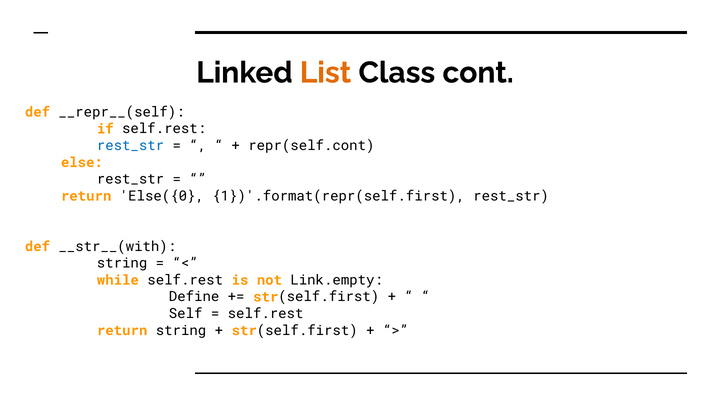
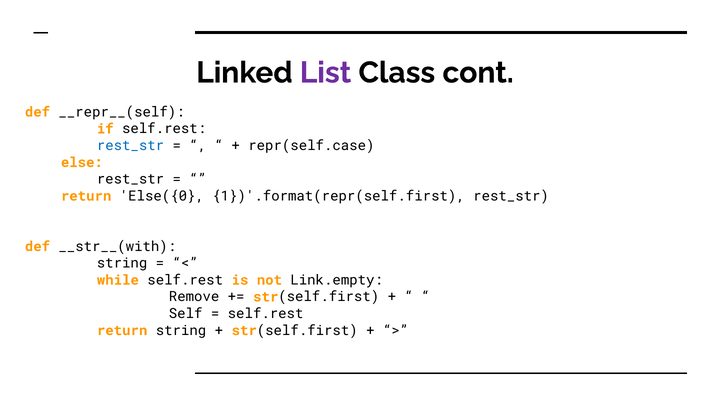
List colour: orange -> purple (326, 73)
repr(self.cont: repr(self.cont -> repr(self.case (311, 146)
Define: Define -> Remove (194, 297)
